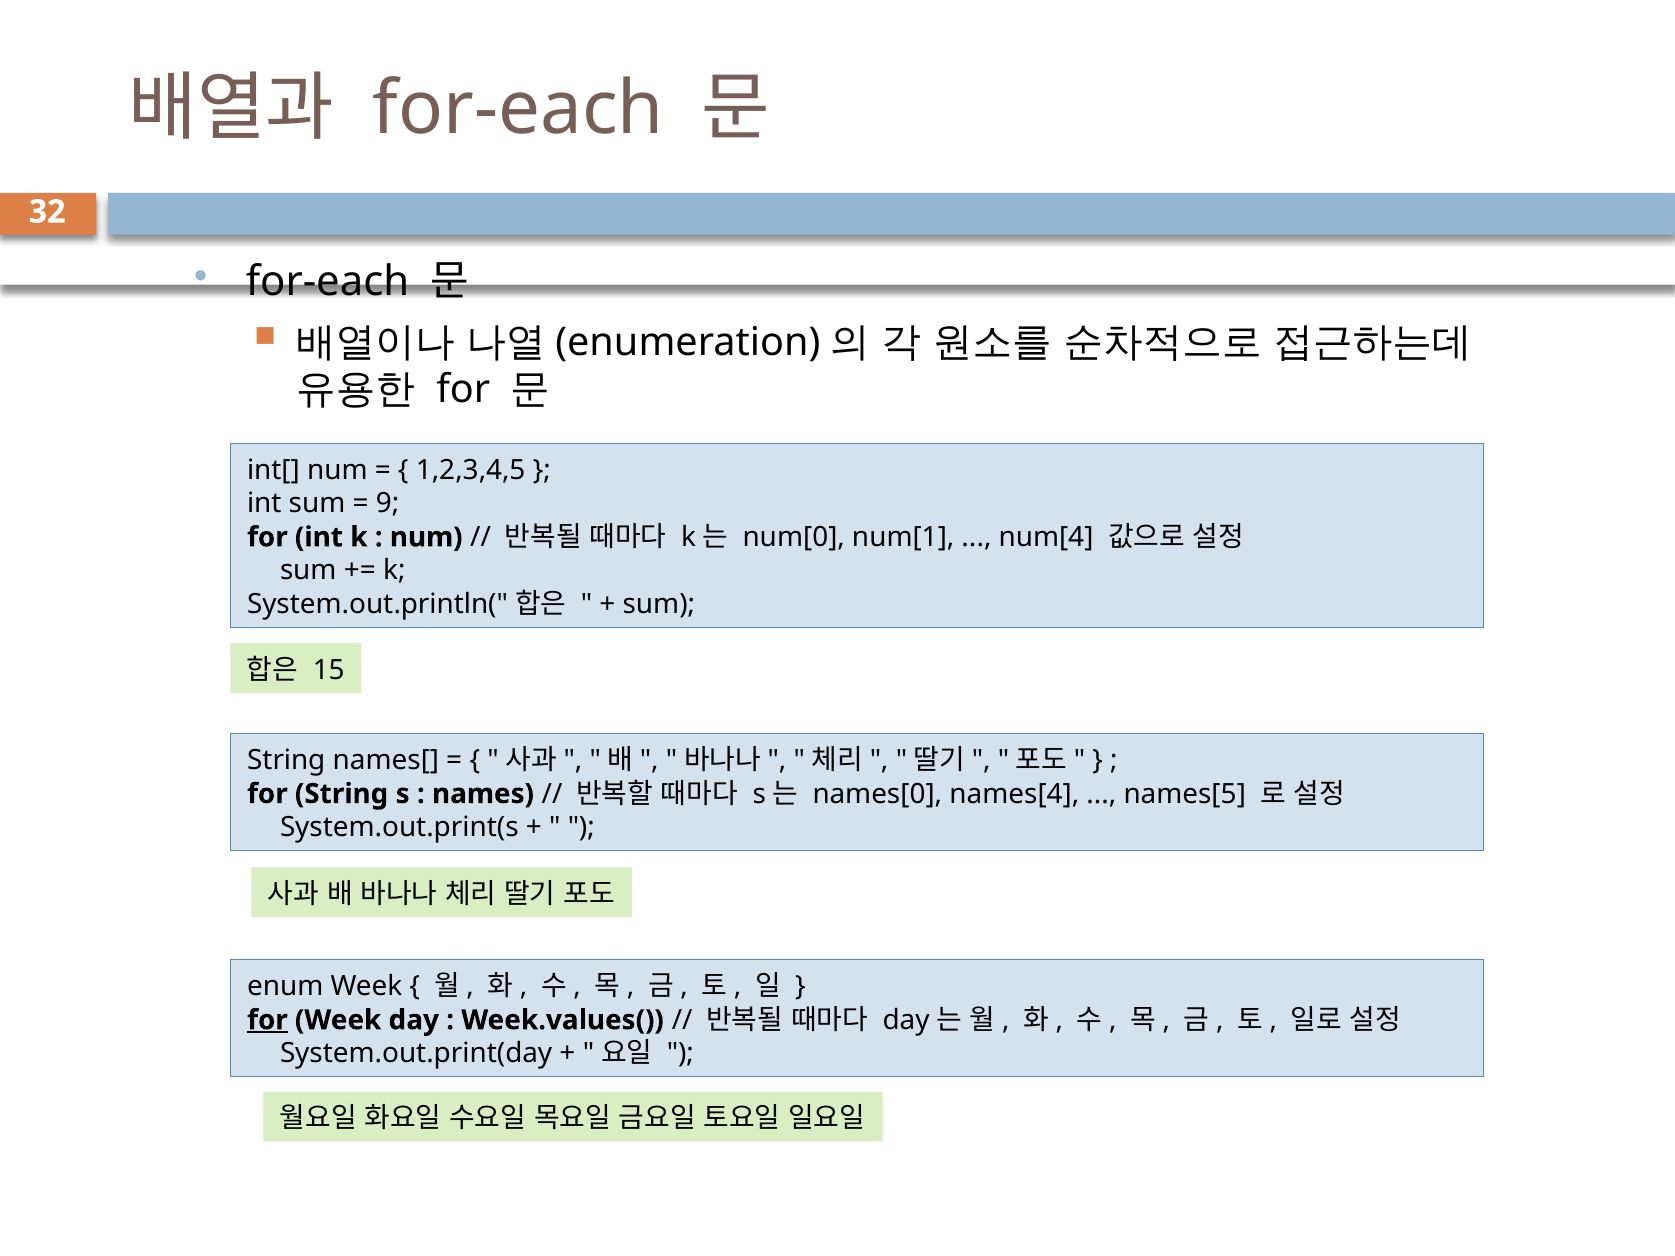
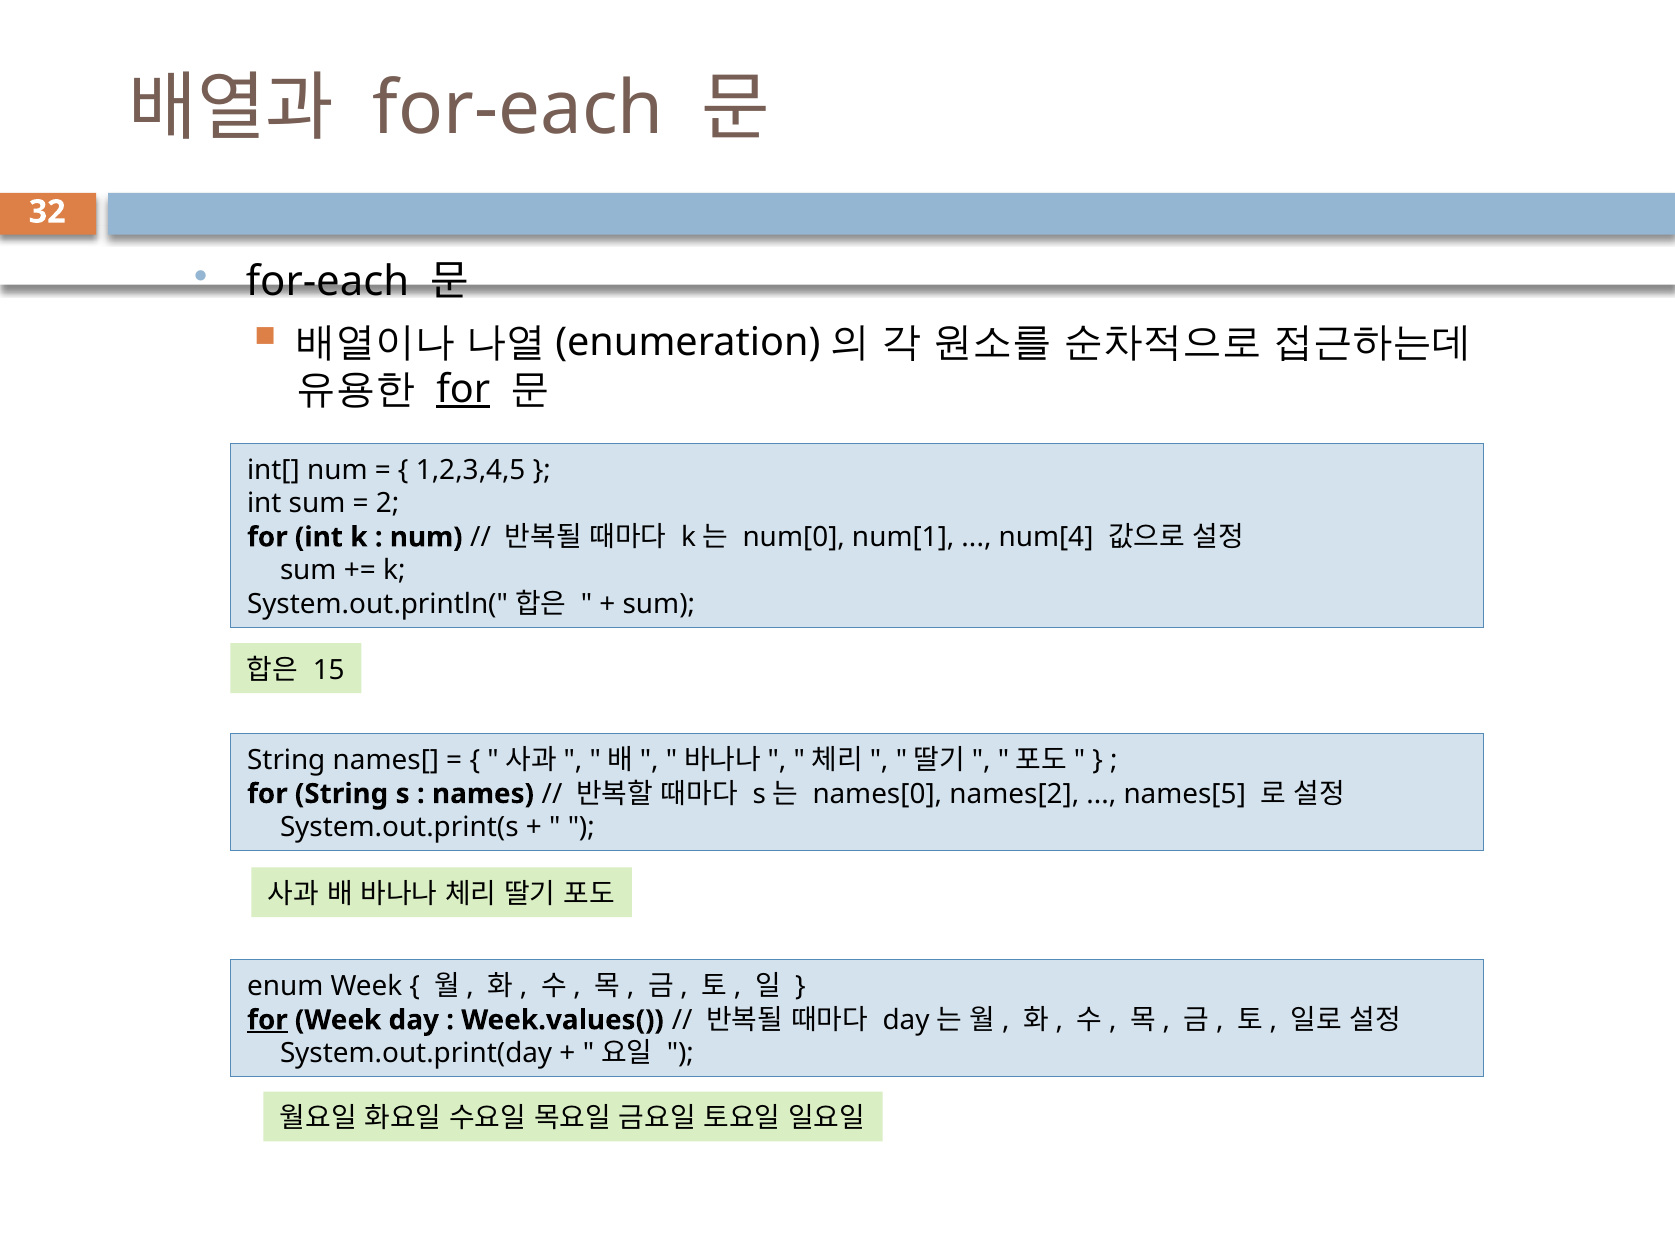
for underline: none -> present (463, 390)
9: 9 -> 2 (388, 504)
names[4: names[4 -> names[2 (1014, 794)
